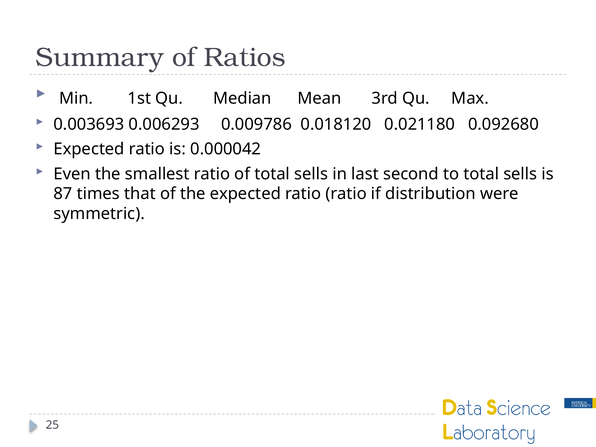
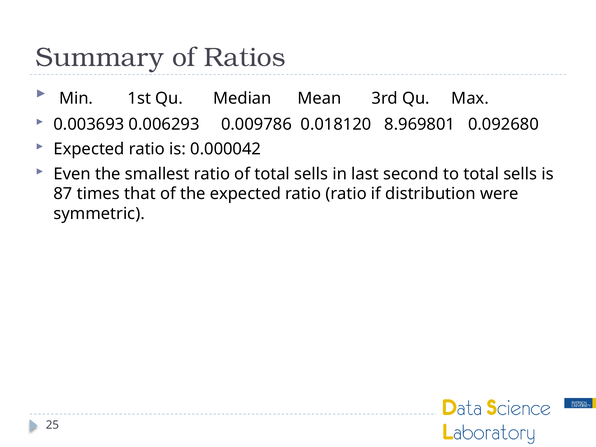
0.021180: 0.021180 -> 8.969801 (420, 124)
